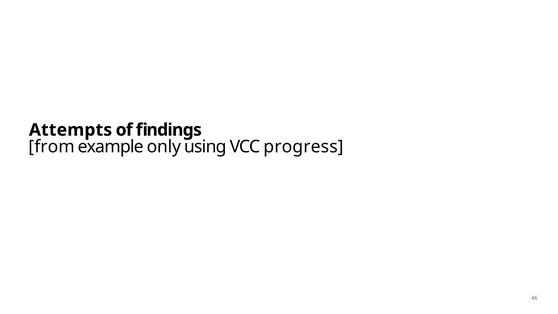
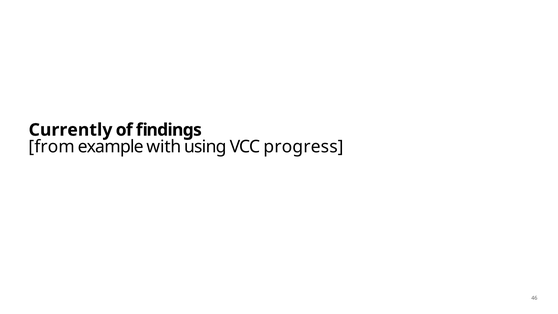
Attempts: Attempts -> Currently (71, 130)
only: only -> with (164, 147)
